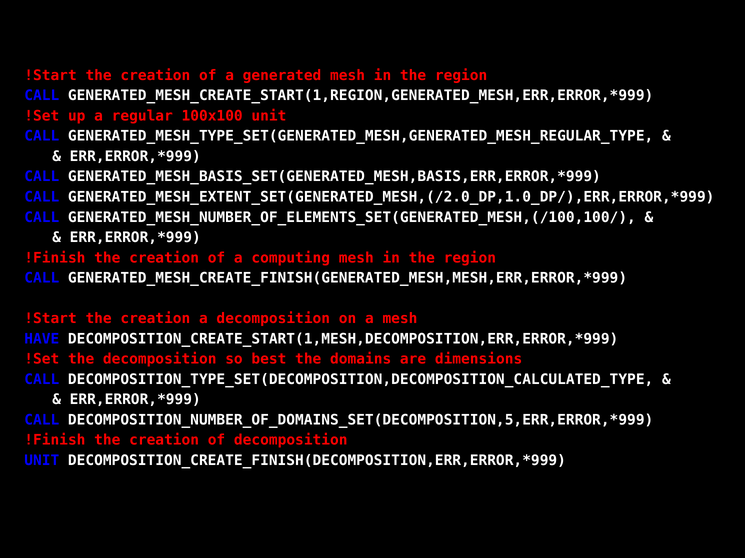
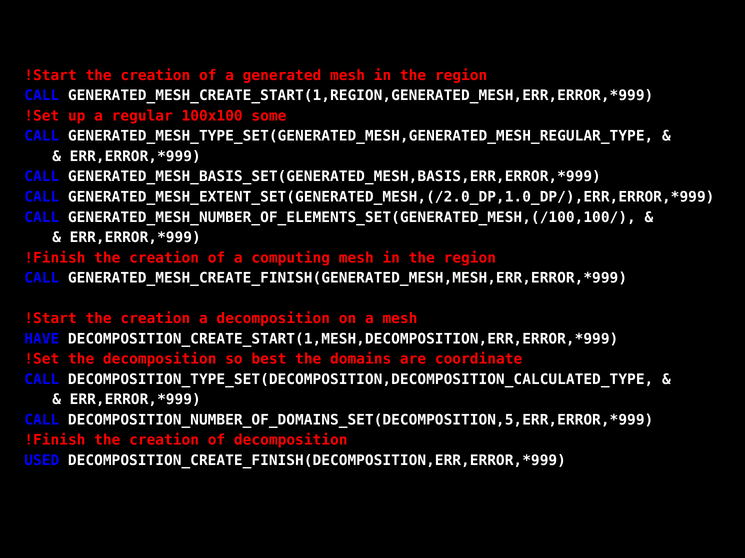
100x100 unit: unit -> some (269, 116)
dimensions: dimensions -> coordinate (479, 360)
UNIT: UNIT -> USED (42, 461)
